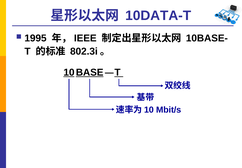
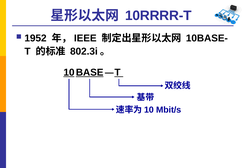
10DATA-T: 10DATA-T -> 10RRRR-T (158, 16)
1995: 1995 -> 1952 (36, 38)
